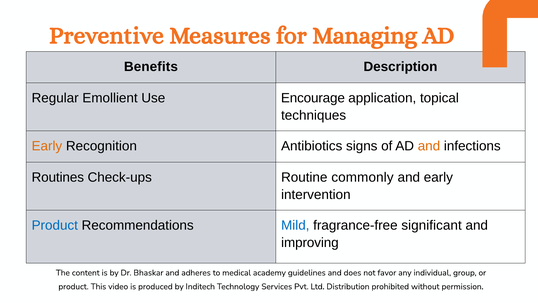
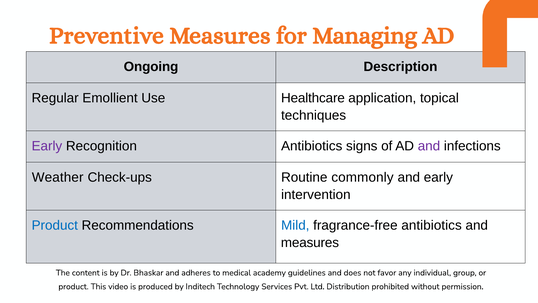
Benefits: Benefits -> Ongoing (151, 67)
Encourage: Encourage -> Healthcare (313, 98)
Early colour: orange -> purple (47, 146)
and colour: orange -> purple (429, 146)
Routines: Routines -> Weather (58, 177)
fragrance-free significant: significant -> antibiotics (432, 225)
improving: improving -> measures (310, 242)
